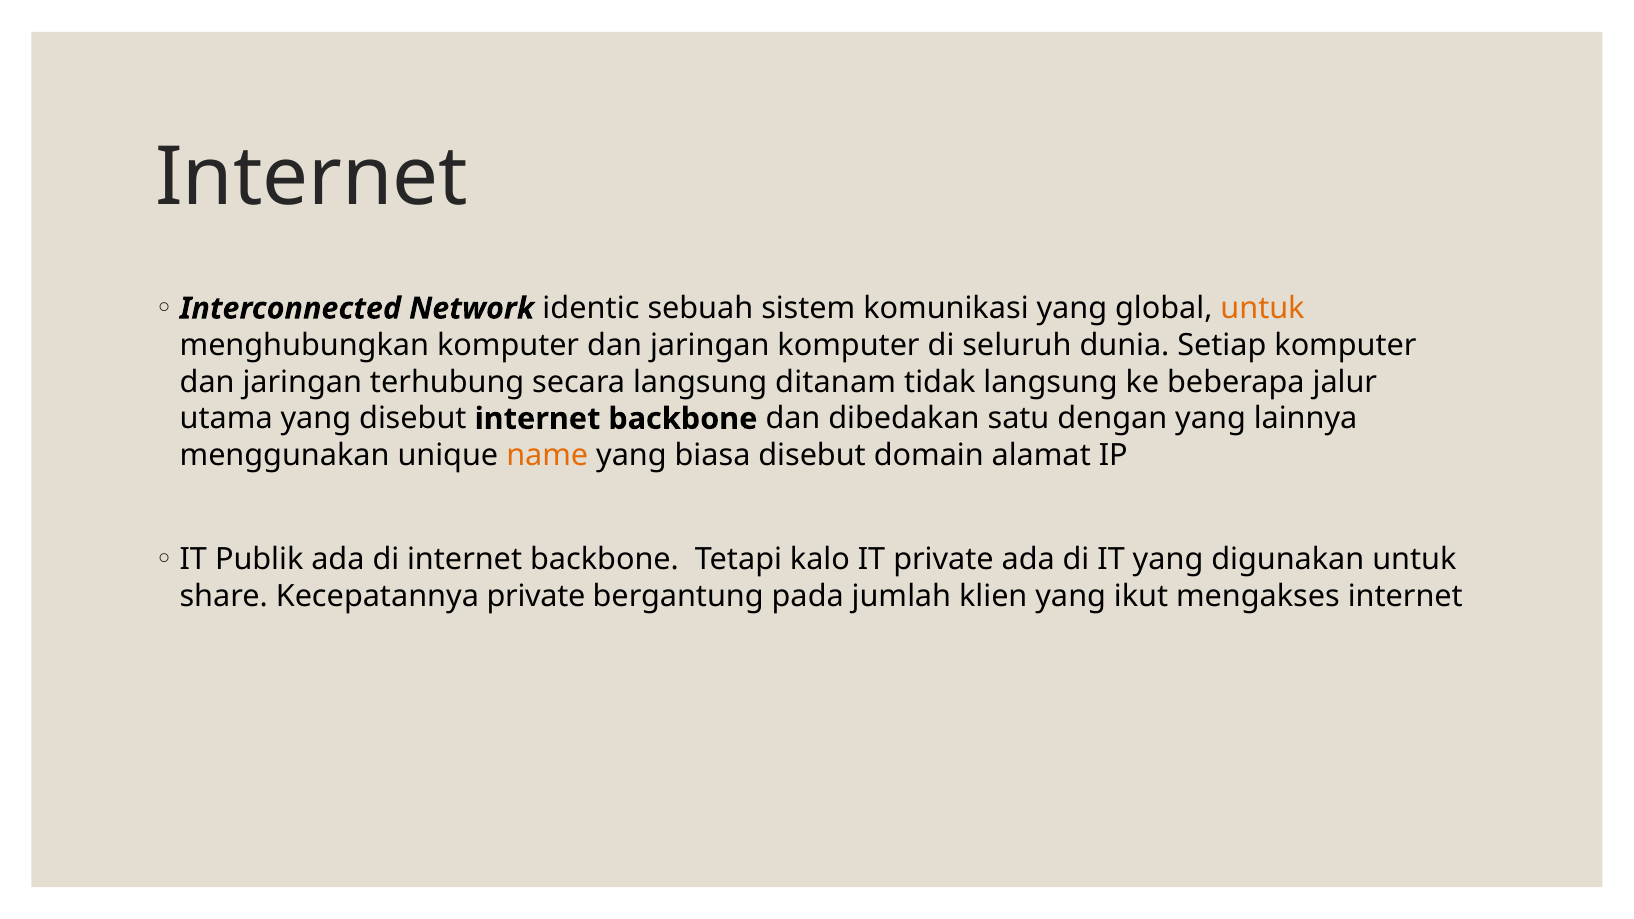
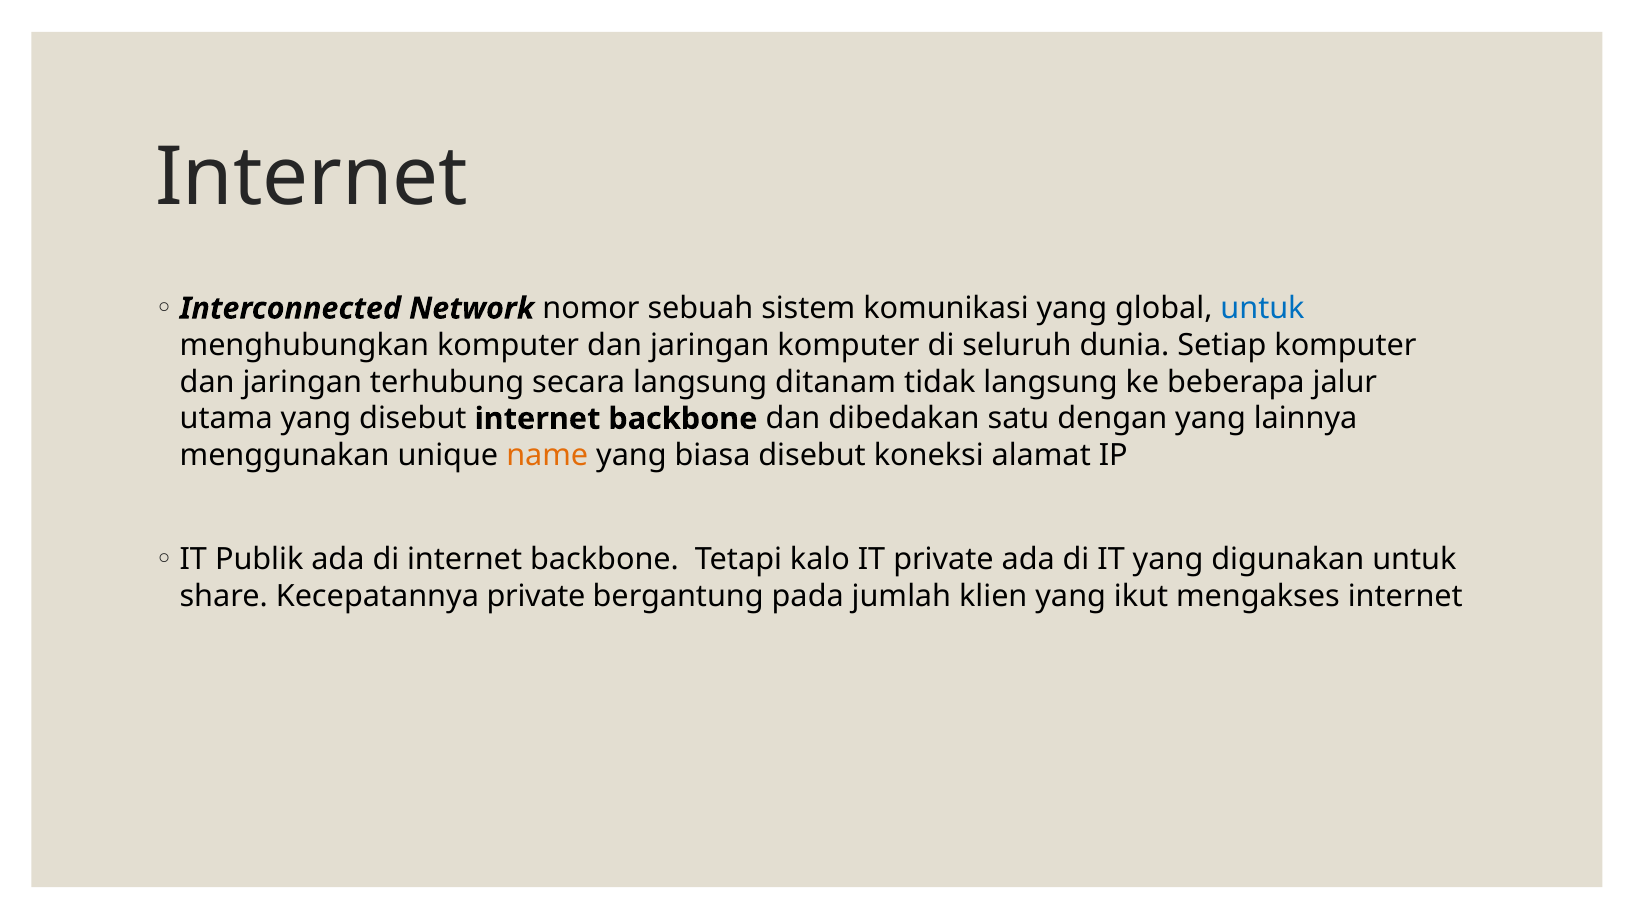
identic: identic -> nomor (591, 309)
untuk colour: orange -> blue (1263, 309)
domain: domain -> koneksi (929, 456)
